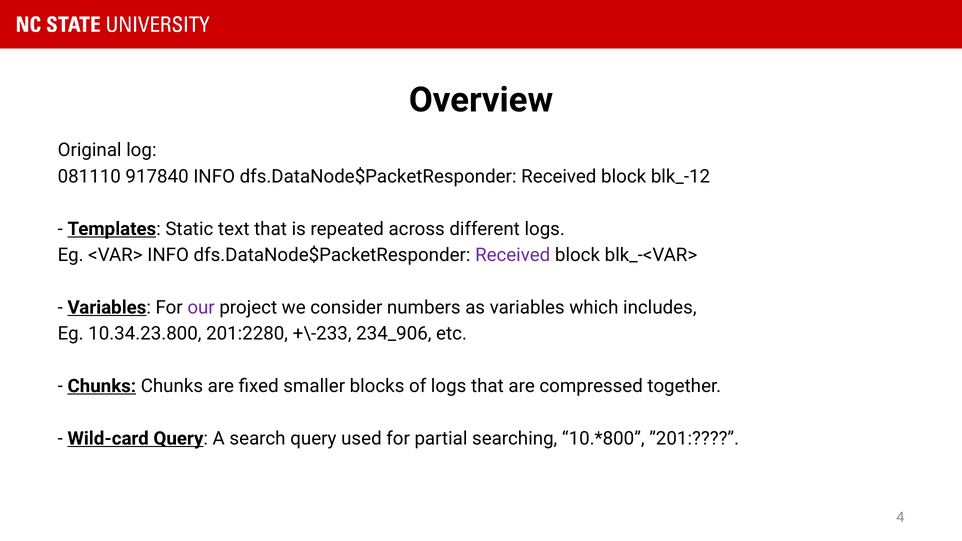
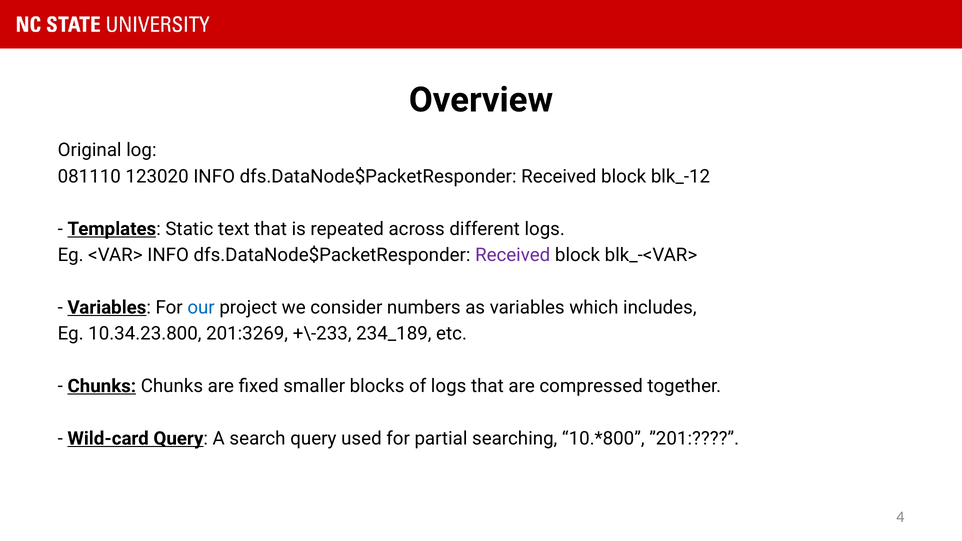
917840: 917840 -> 123020 (157, 176)
our colour: purple -> blue (201, 308)
201:2280: 201:2280 -> 201:3269 (247, 334)
234_906: 234_906 -> 234_189 (394, 334)
